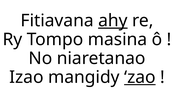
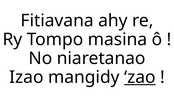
ahy underline: present -> none (113, 21)
